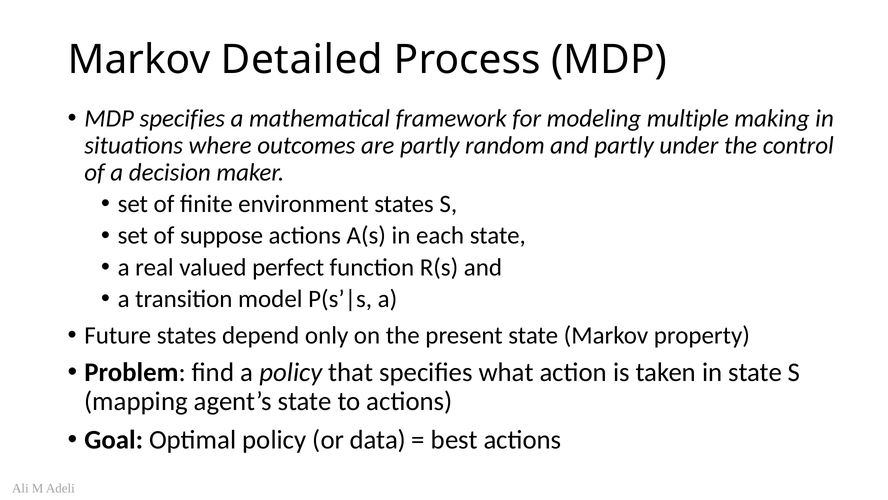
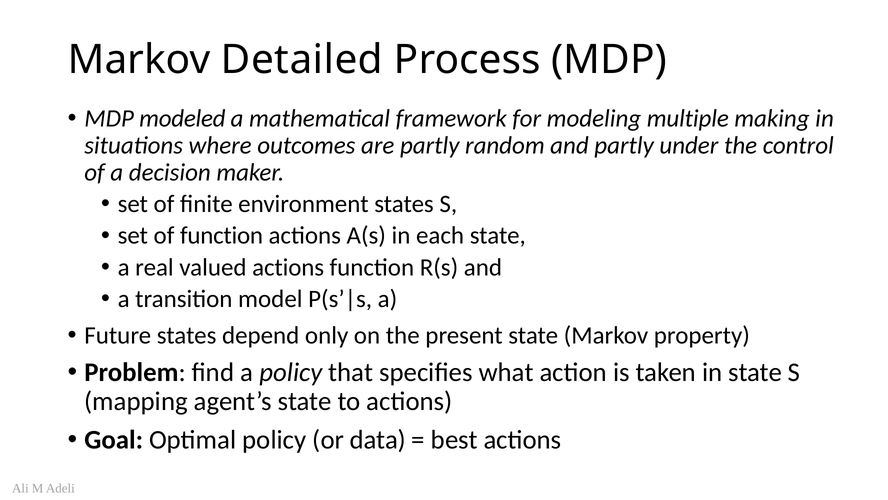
MDP specifies: specifies -> modeled (182, 118)
of suppose: suppose -> function (222, 235)
valued perfect: perfect -> actions (288, 267)
